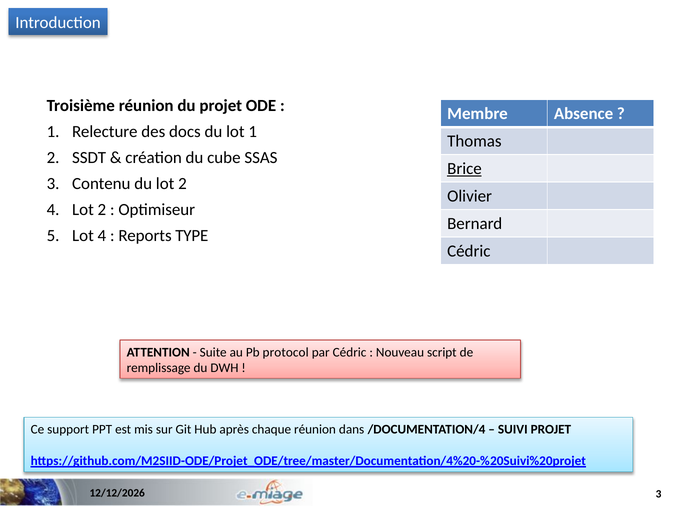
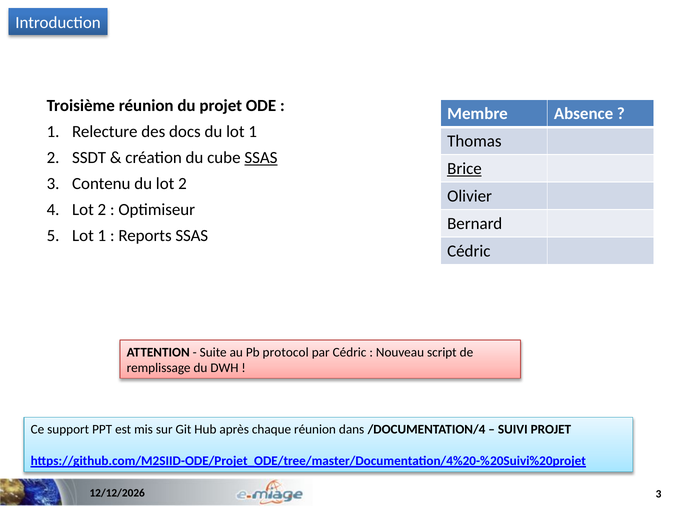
SSAS underline: none -> present (261, 157)
4: 4 -> 1 (102, 235)
Reports TYPE: TYPE -> SSAS (192, 235)
